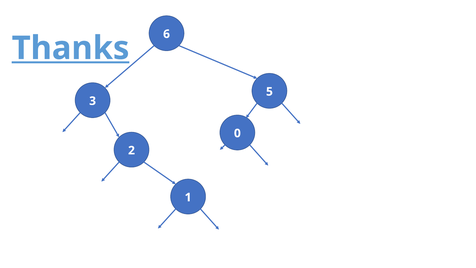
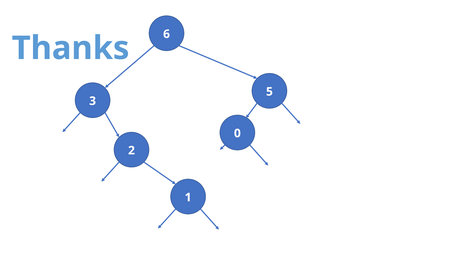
Thanks underline: present -> none (71, 48)
